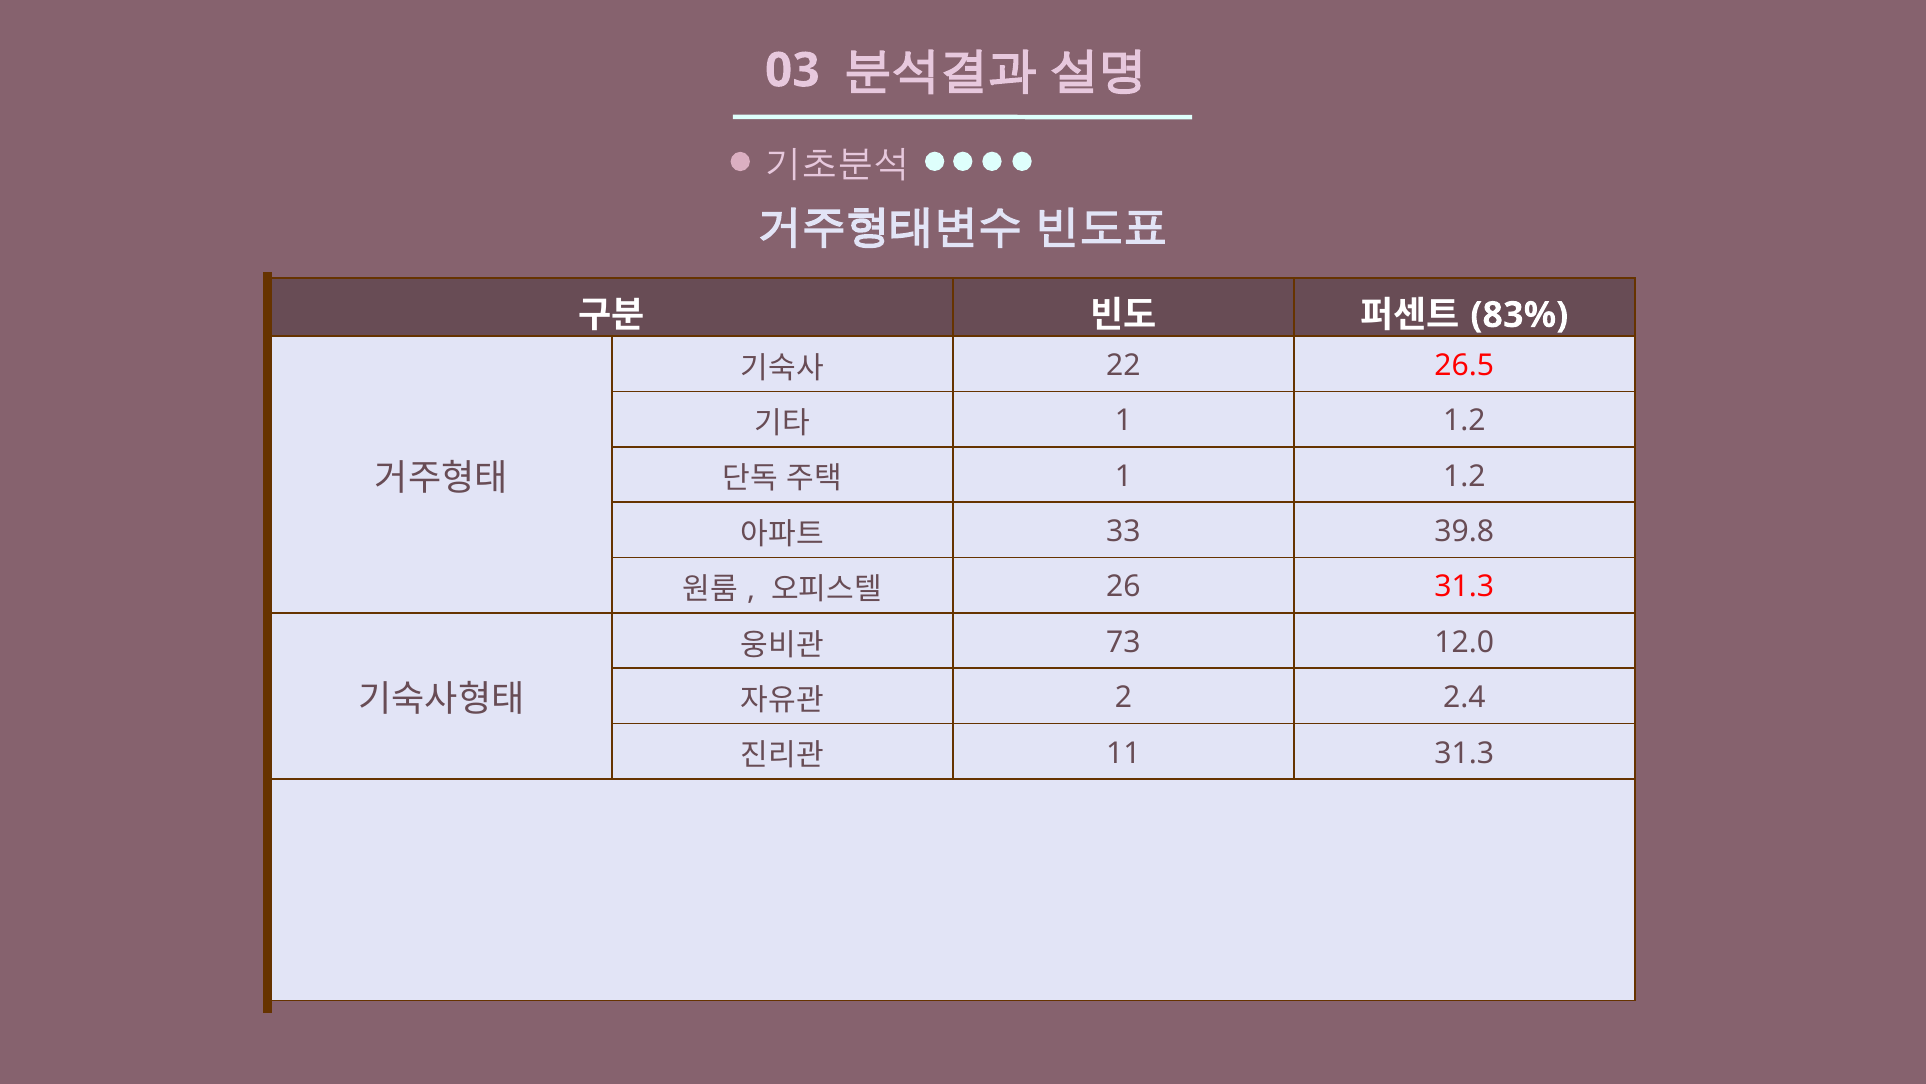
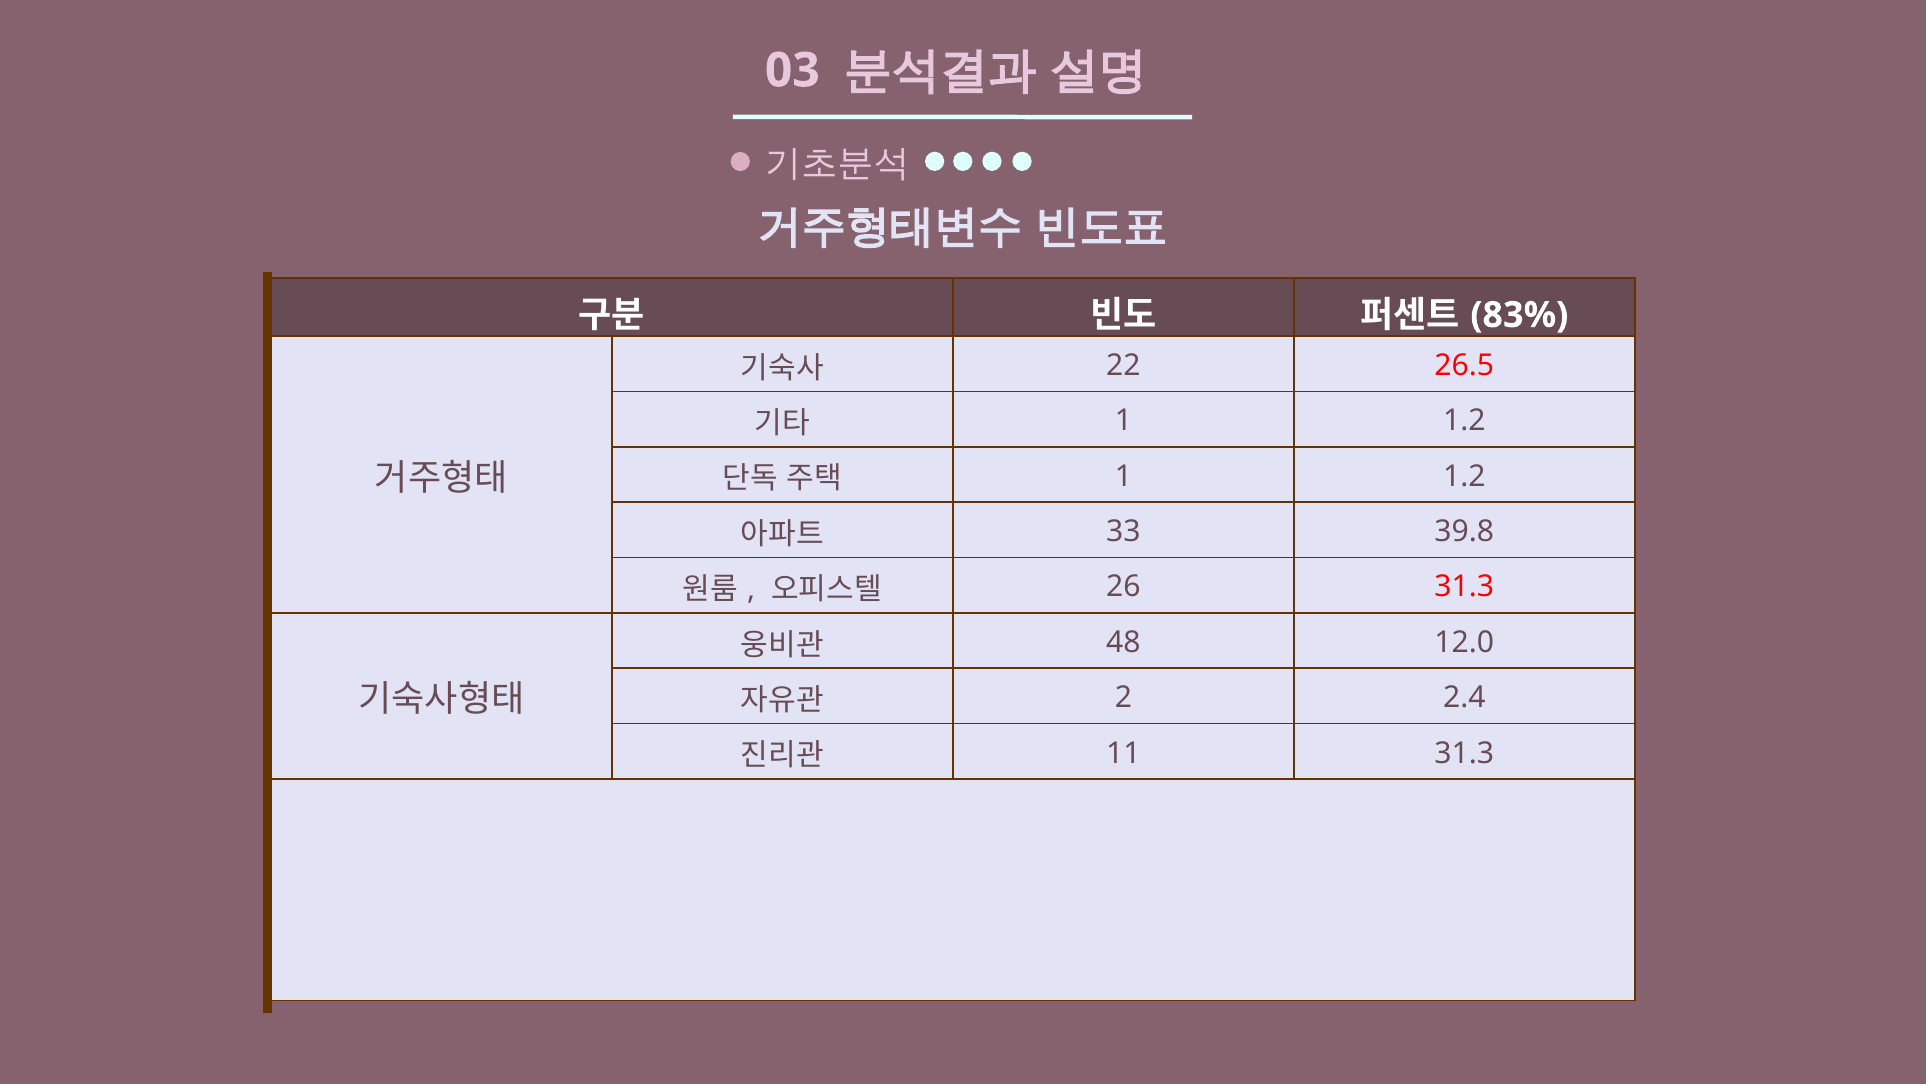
73: 73 -> 48 (1123, 642)
